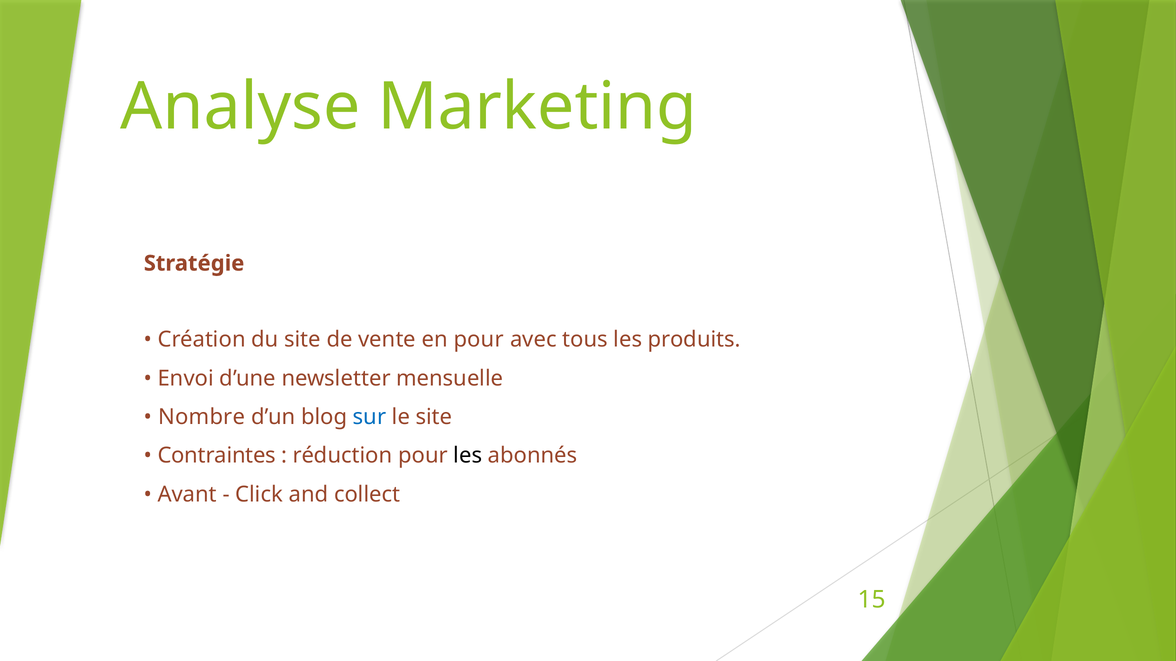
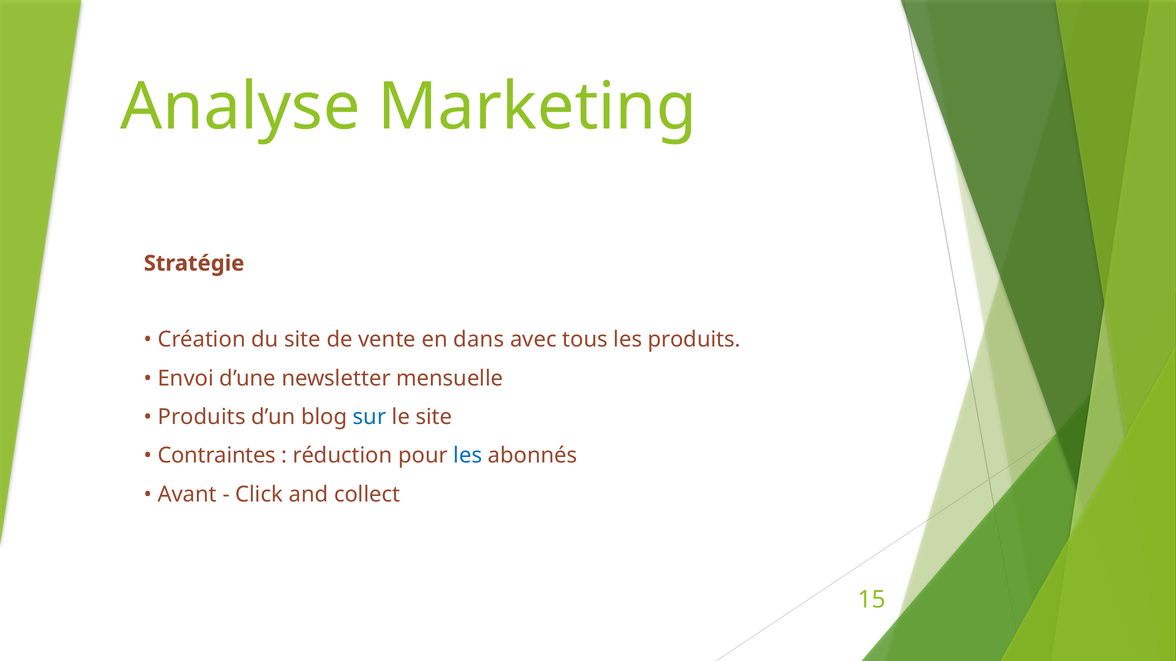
en pour: pour -> dans (479, 340)
Nombre: Nombre -> Produits (202, 417)
les colour: black -> blue (468, 456)
